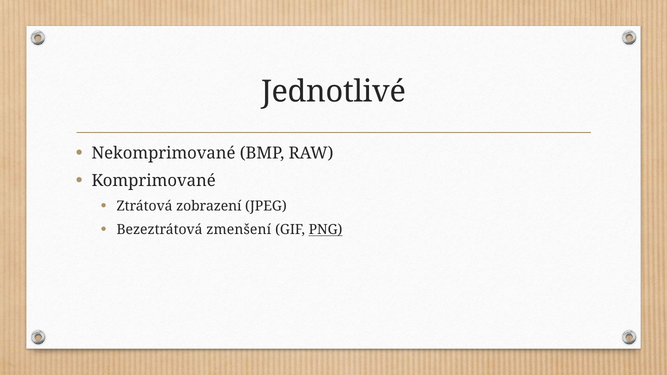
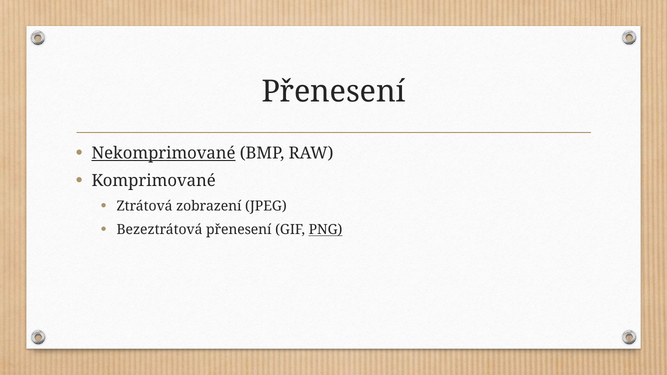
Jednotlivé: Jednotlivé -> Přenesení (333, 92)
Nekomprimované underline: none -> present (163, 154)
Bezeztrátová zmenšení: zmenšení -> přenesení (239, 230)
